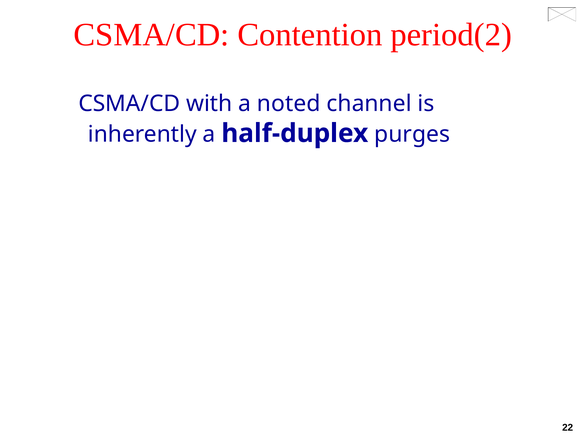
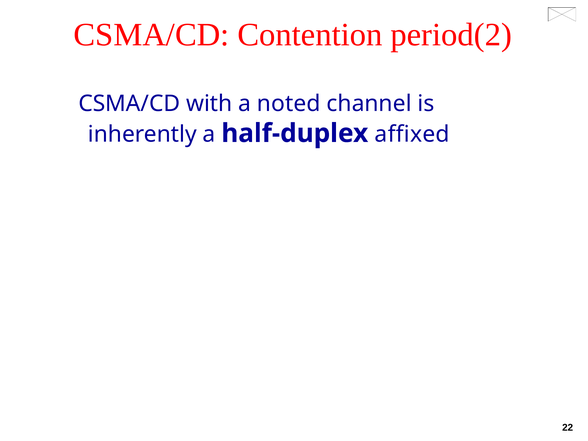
purges: purges -> affixed (412, 134)
